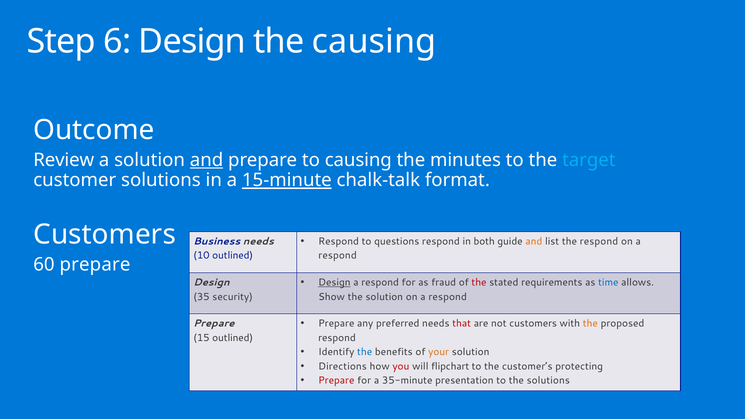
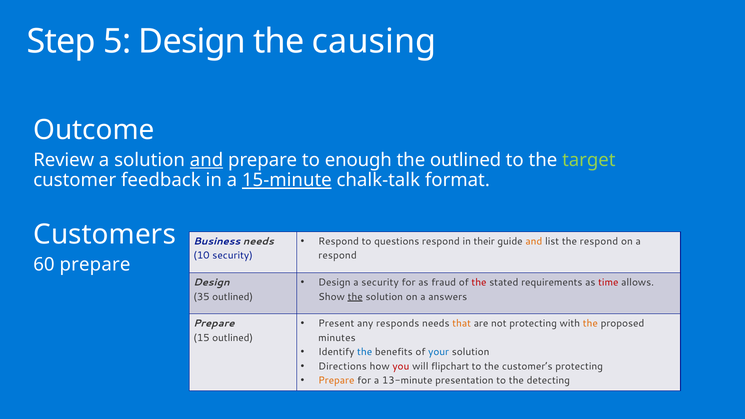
6: 6 -> 5 (117, 42)
to causing: causing -> enough (358, 160)
the minutes: minutes -> outlined (466, 160)
target colour: light blue -> light green (589, 160)
customer solutions: solutions -> feedback (161, 180)
both: both -> their (484, 241)
10 outlined: outlined -> security (233, 256)
Design underline: present -> none (334, 282)
respond: respond -> security (380, 282)
time colour: blue -> red (608, 282)
35 security: security -> outlined (233, 297)
the underline: none -> present (355, 297)
solution on a respond: respond -> answers (448, 297)
Prepare: Prepare -> Present (336, 324)
preferred: preferred -> responds (398, 324)
that colour: red -> orange (462, 324)
not customers: customers -> protecting (533, 324)
respond: respond -> minutes (337, 338)
your colour: orange -> blue (439, 352)
Prepare colour: red -> orange (336, 381)
35-minute: 35-minute -> 13-minute (407, 381)
the solutions: solutions -> detecting (548, 381)
